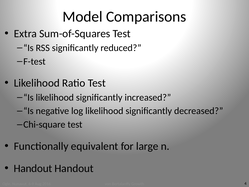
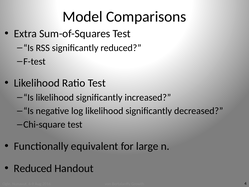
Handout: Handout -> Reduced (33, 168)
